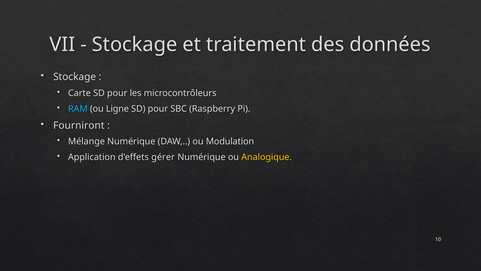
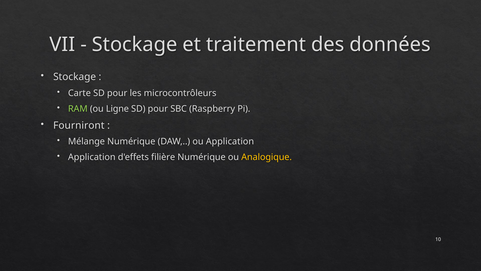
RAM colour: light blue -> light green (78, 109)
ou Modulation: Modulation -> Application (230, 141)
gérer: gérer -> filière (163, 157)
